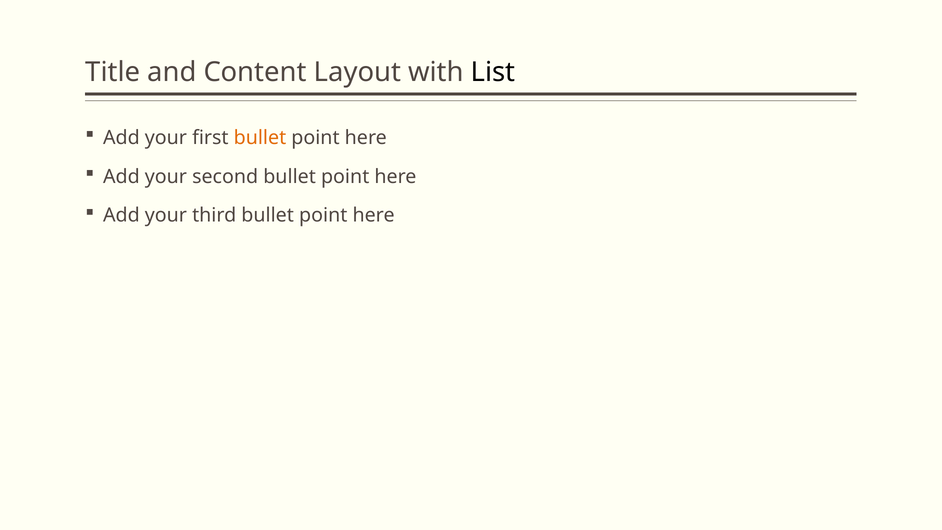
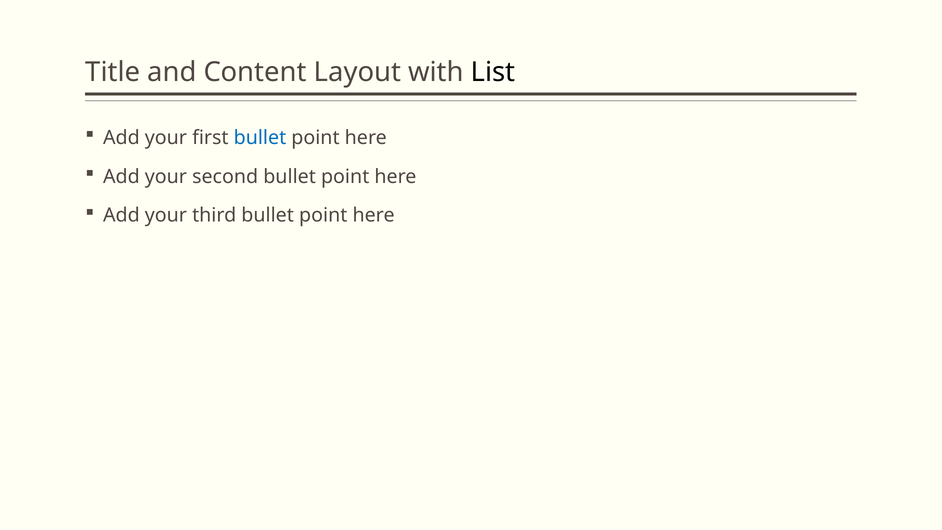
bullet colour: orange -> blue (260, 138)
